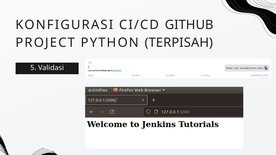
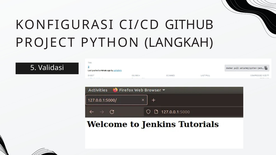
TERPISAH: TERPISAH -> LANGKAH (179, 43)
